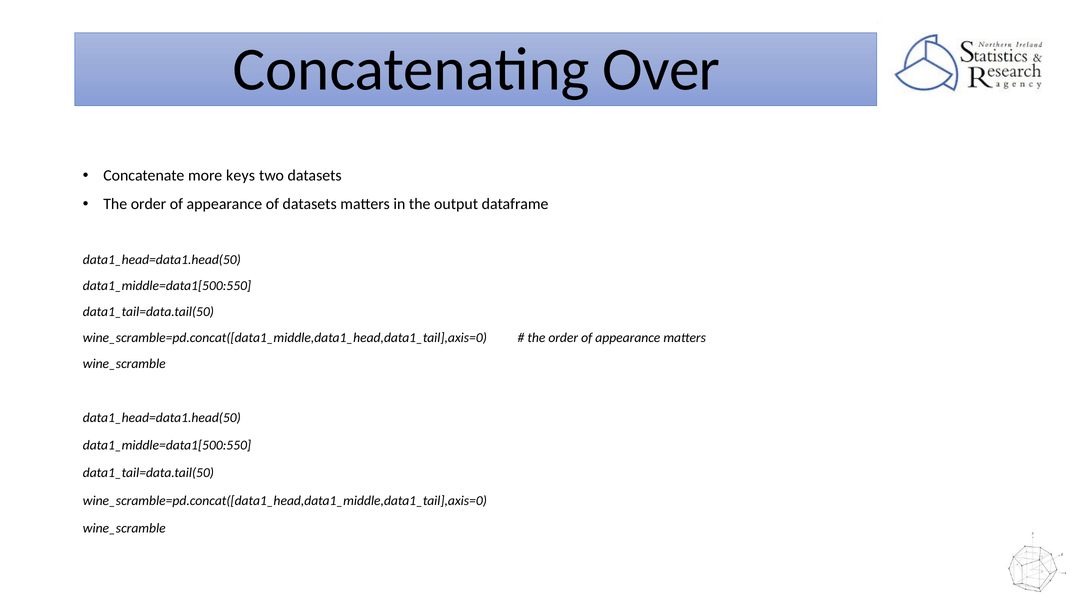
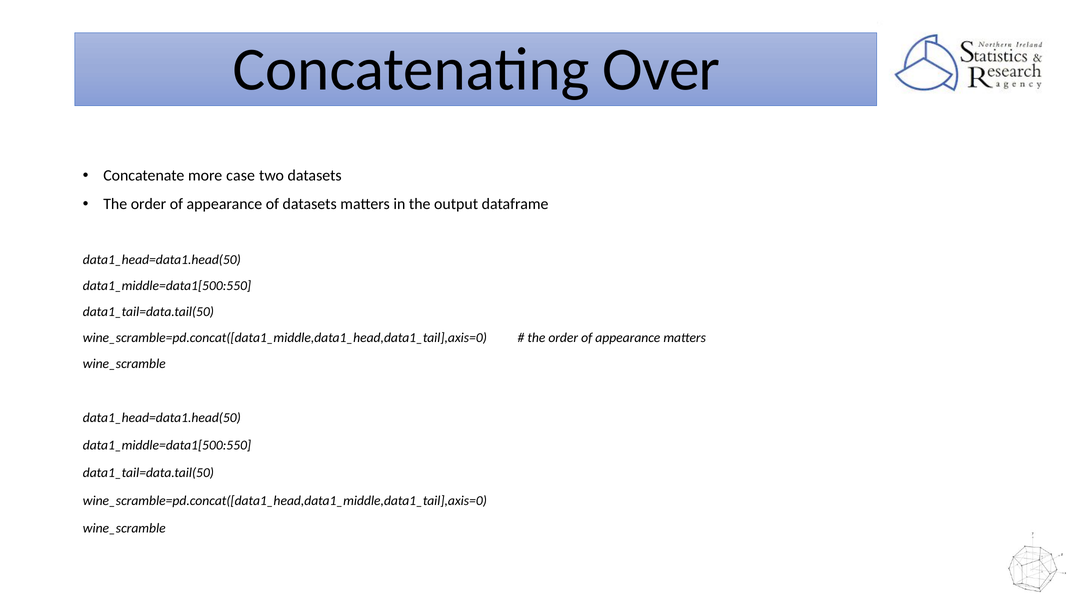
keys: keys -> case (241, 175)
